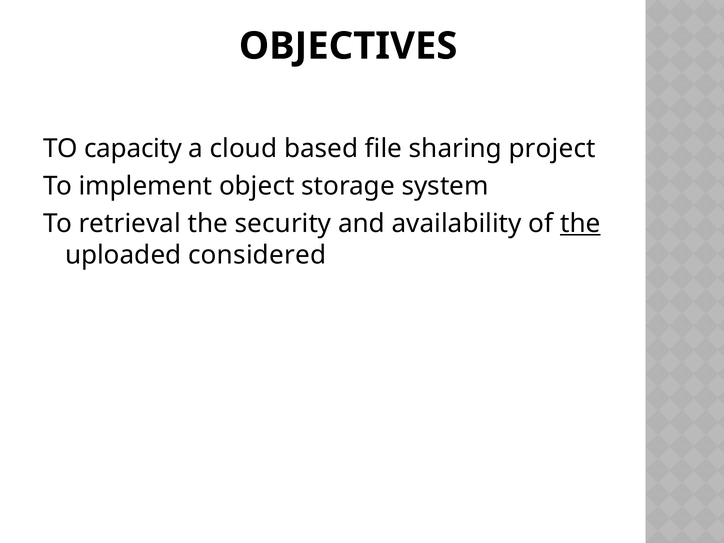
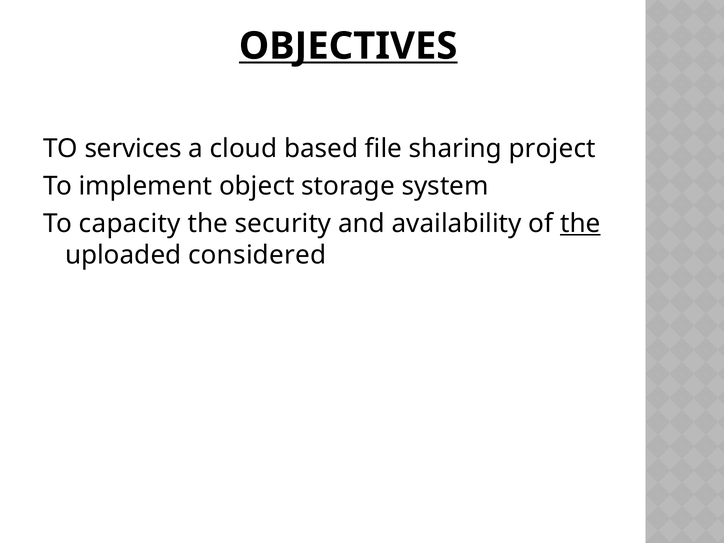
OBJECTIVES underline: none -> present (348, 46)
capacity: capacity -> services (133, 149)
retrieval: retrieval -> capacity (130, 224)
